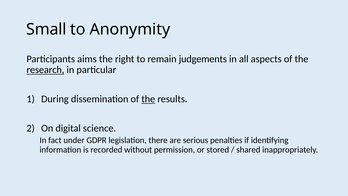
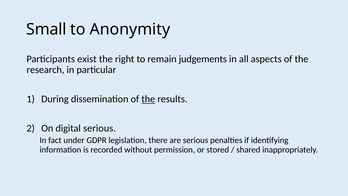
aims: aims -> exist (87, 59)
research underline: present -> none (45, 70)
digital science: science -> serious (100, 128)
